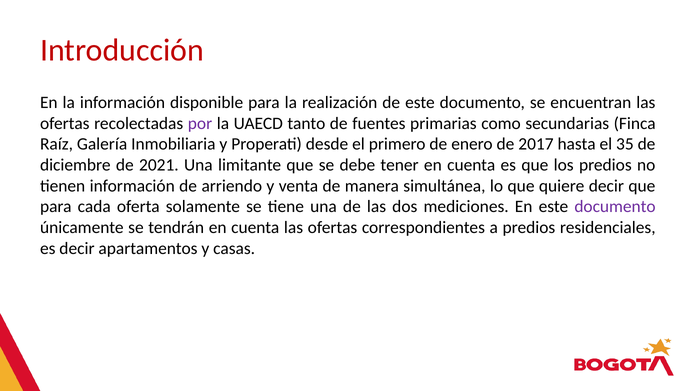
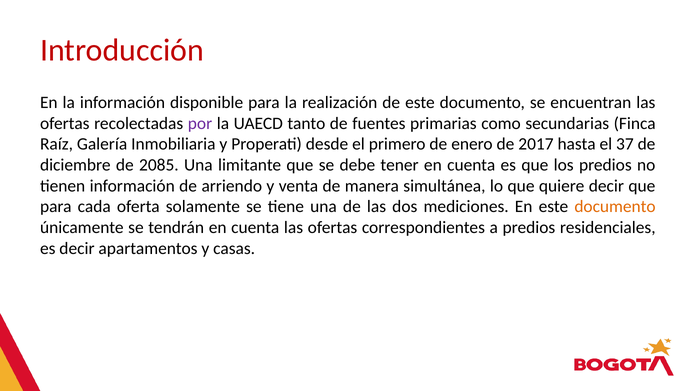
35: 35 -> 37 (625, 144)
2021: 2021 -> 2085 (159, 165)
documento colour: purple -> orange (615, 207)
